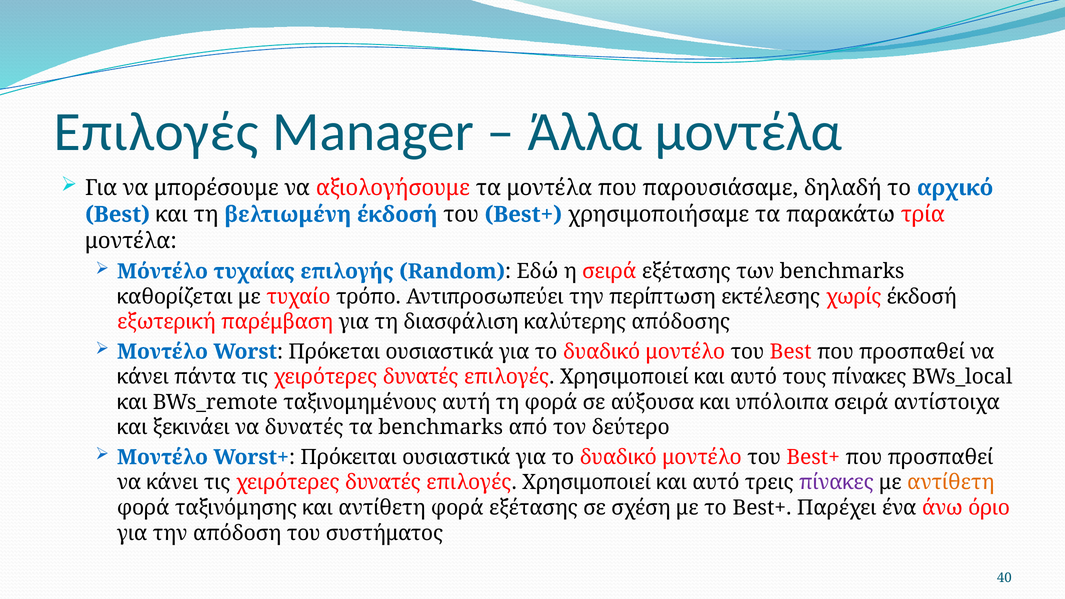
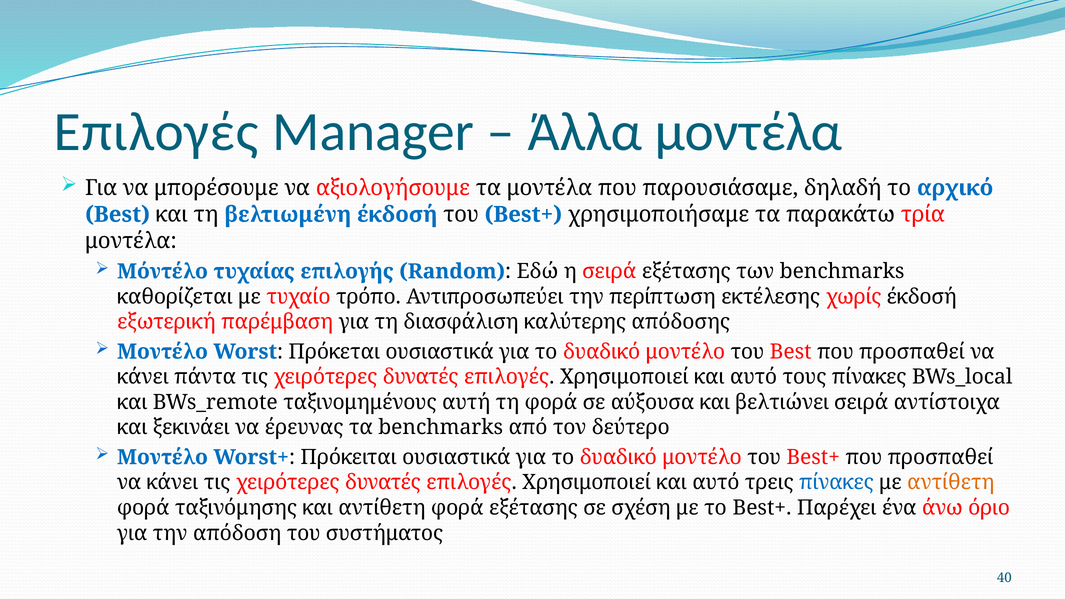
υπόλοιπα: υπόλοιπα -> βελτιώνει (782, 402)
να δυνατές: δυνατές -> έρευνας (304, 428)
πίνακες colour: purple -> blue (836, 483)
